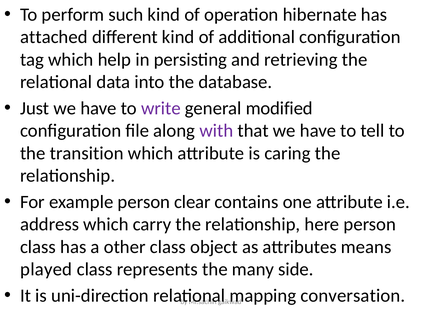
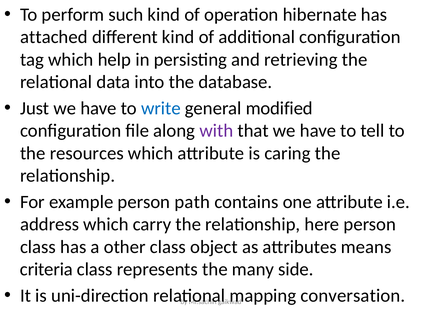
write colour: purple -> blue (161, 108)
transition: transition -> resources (87, 154)
clear: clear -> path (192, 202)
played: played -> criteria (46, 270)
